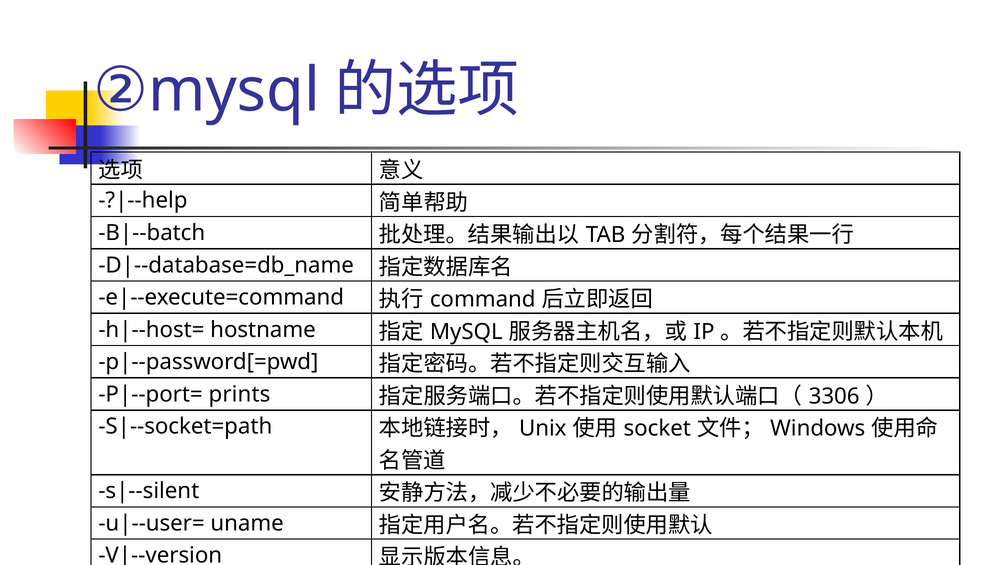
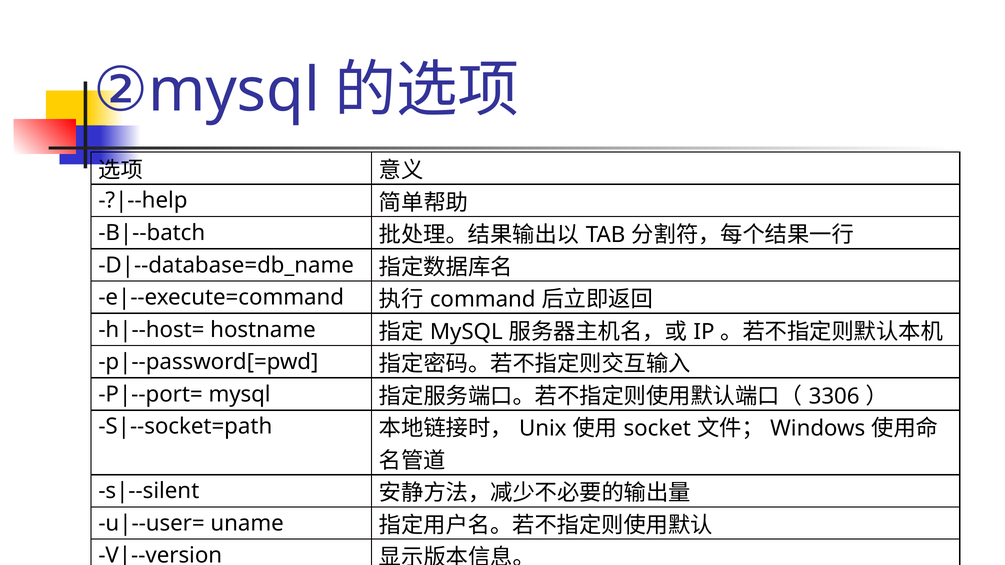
prints: prints -> mysql (240, 394)
